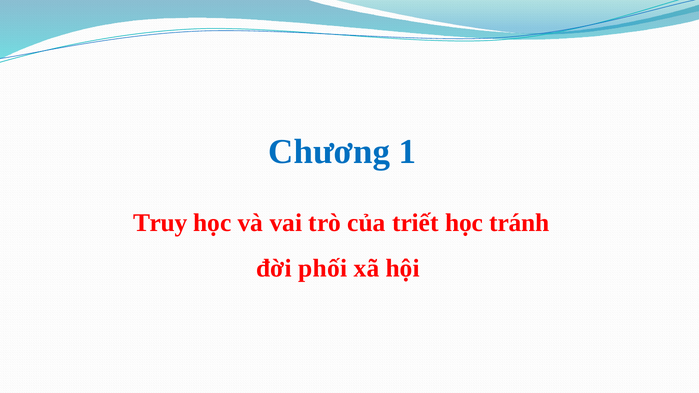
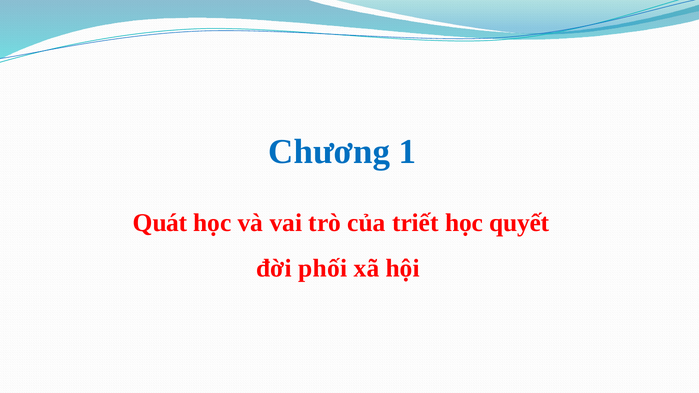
Truy: Truy -> Quát (160, 223)
tránh: tránh -> quyết (519, 223)
